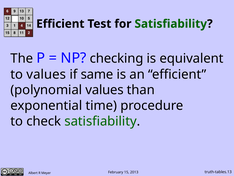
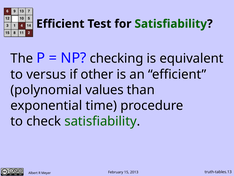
to values: values -> versus (46, 74)
same: same -> other (97, 74)
